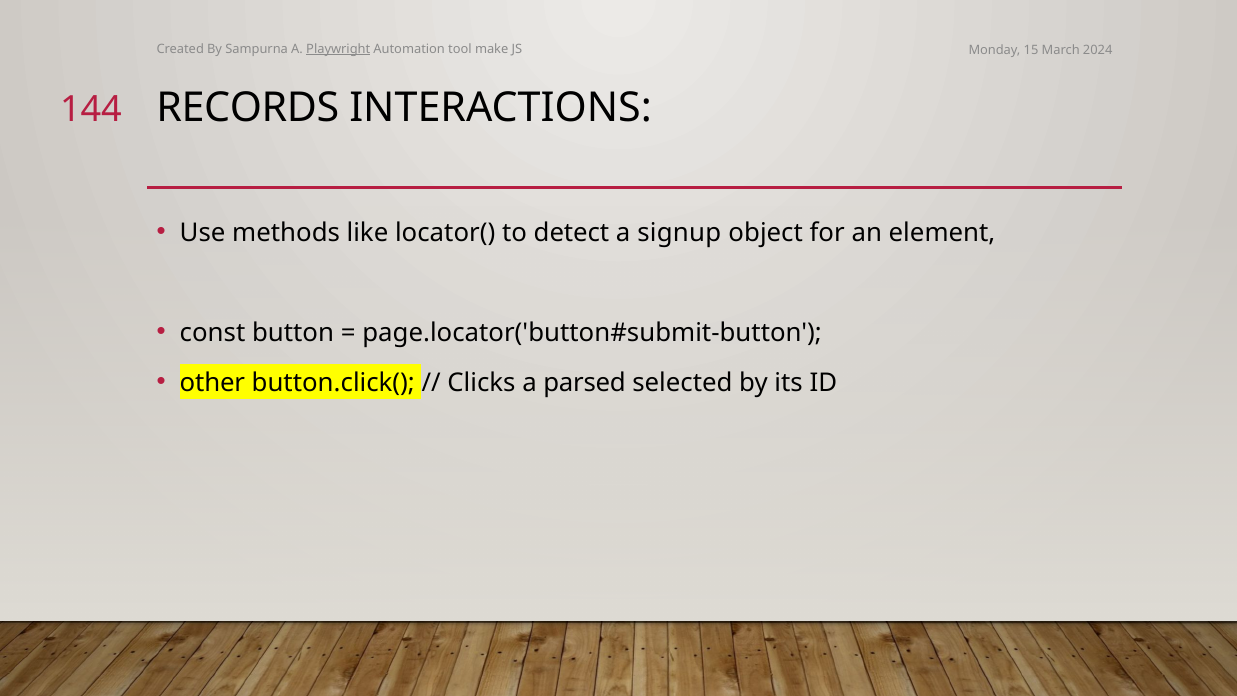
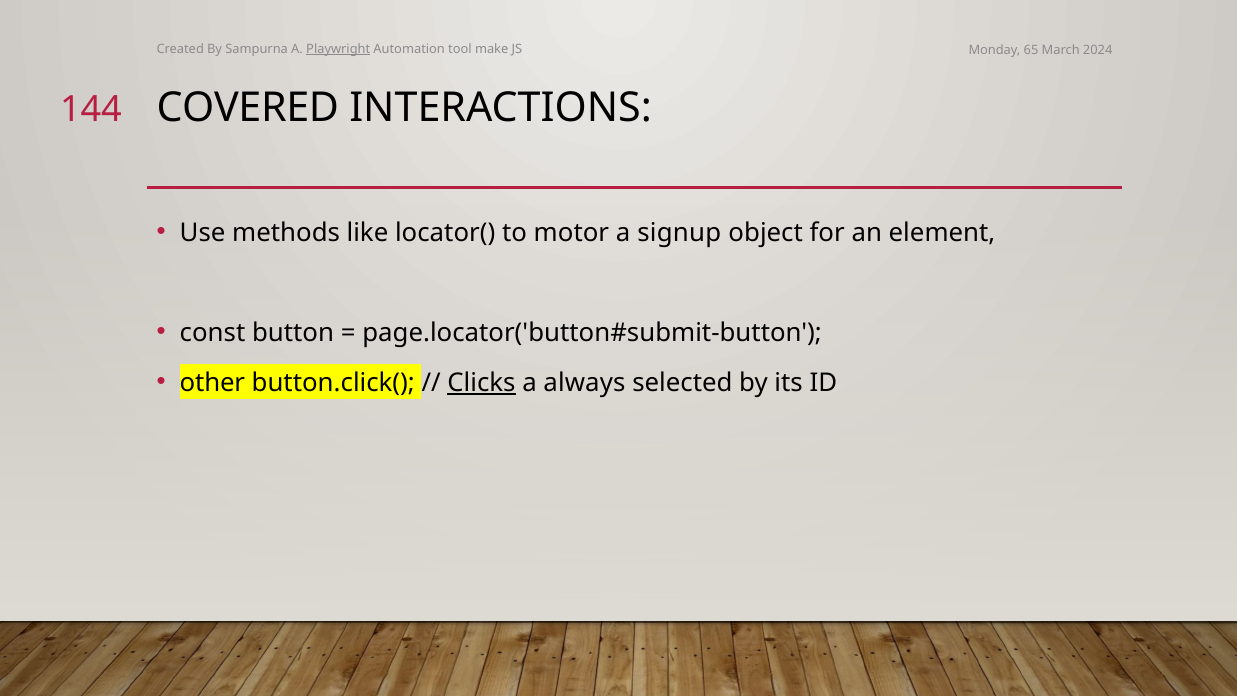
15: 15 -> 65 (1031, 50)
RECORDS: RECORDS -> COVERED (248, 108)
detect: detect -> motor (571, 233)
Clicks underline: none -> present (481, 383)
parsed: parsed -> always (584, 383)
